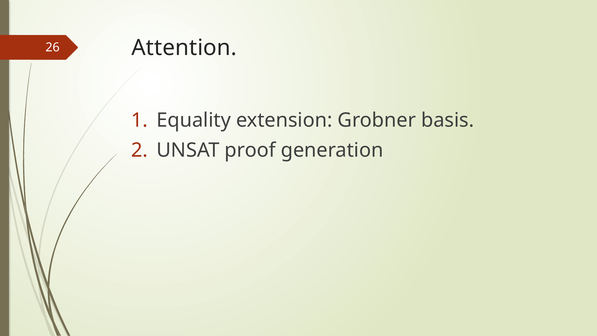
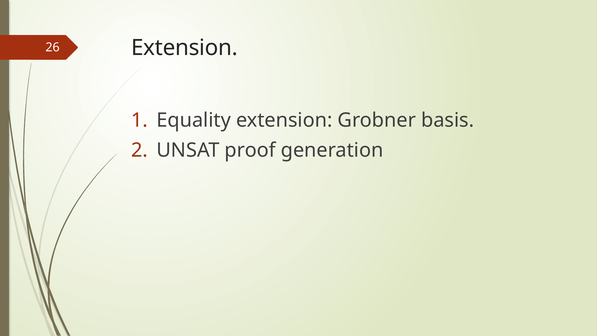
26 Attention: Attention -> Extension (184, 48)
